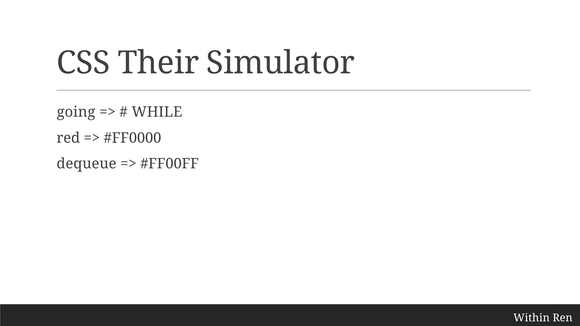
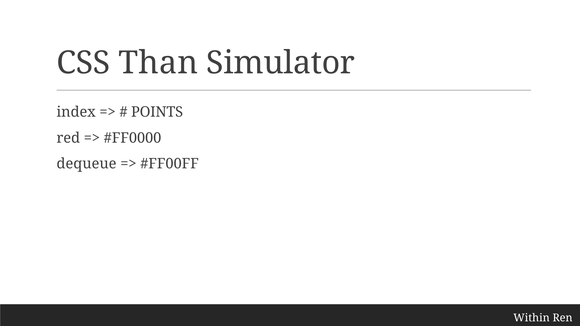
Their: Their -> Than (158, 63)
going: going -> index (76, 112)
WHILE: WHILE -> POINTS (157, 112)
